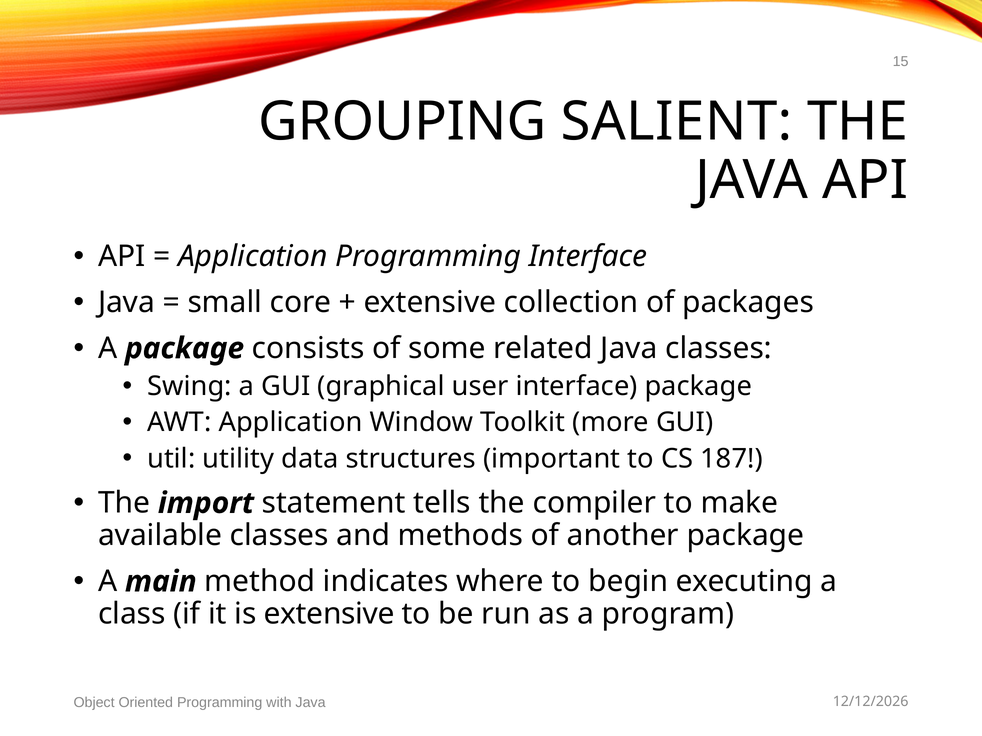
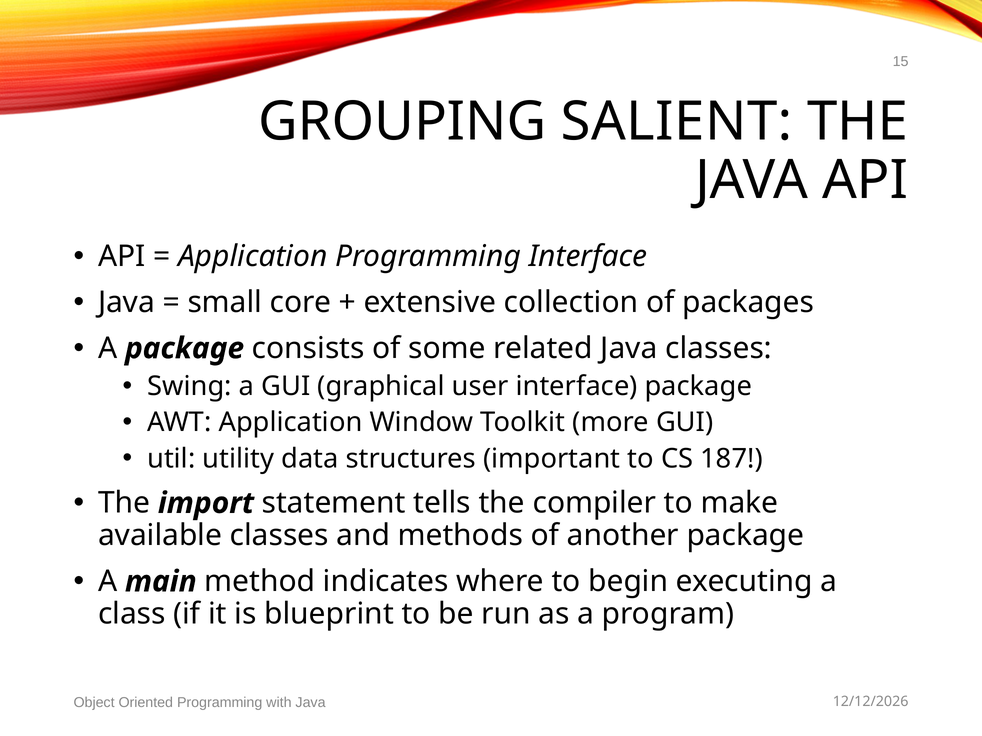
is extensive: extensive -> blueprint (329, 614)
